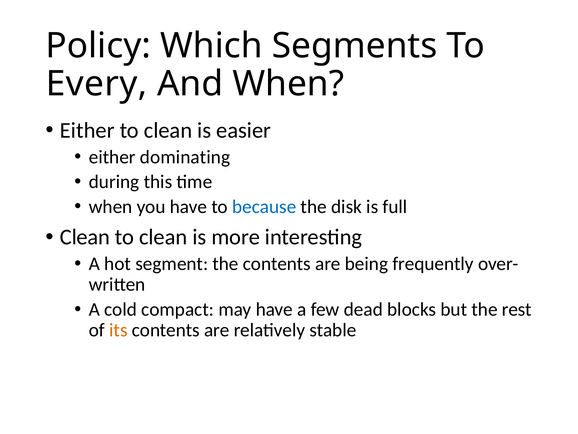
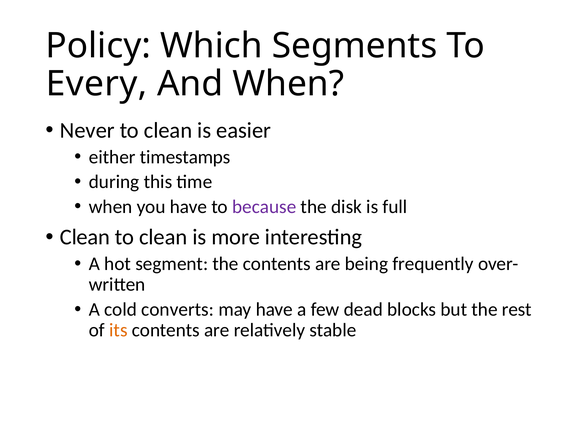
Either: Either -> Never (87, 130)
dominating: dominating -> timestamps (185, 157)
because colour: blue -> purple (264, 206)
compact: compact -> converts (178, 309)
